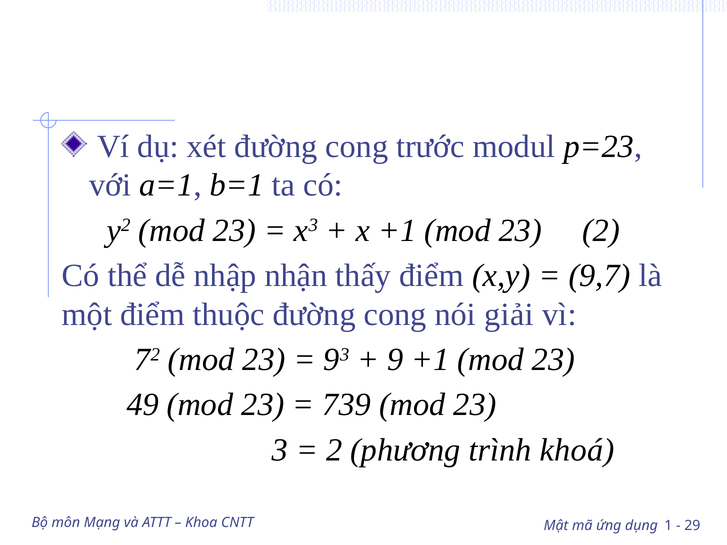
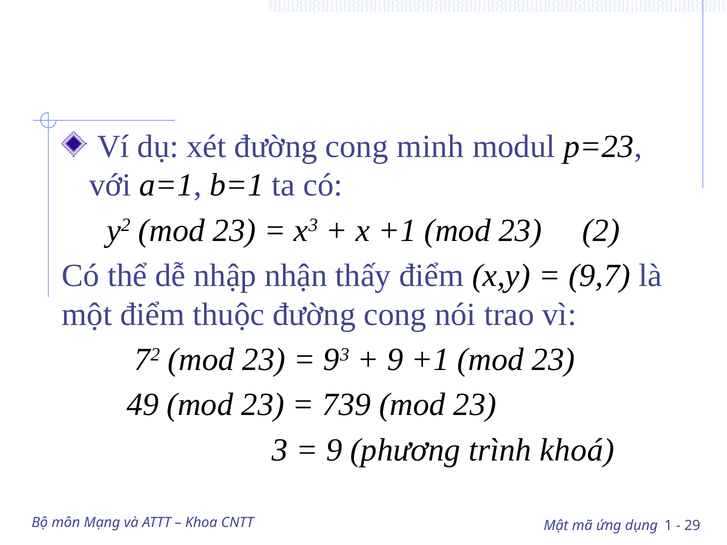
trước: trước -> minh (430, 146)
giải: giải -> trao (509, 315)
2: 2 -> 9 (334, 450)
